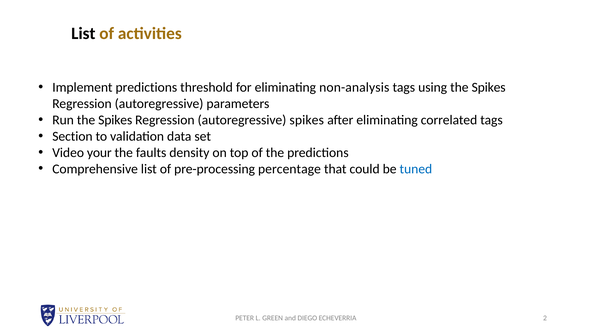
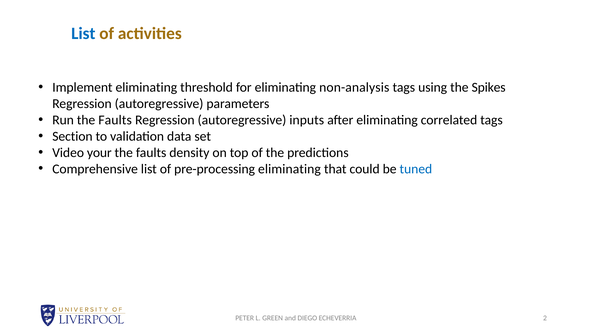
List colour: black -> blue (83, 34)
Implement predictions: predictions -> eliminating (146, 88)
Run the Spikes: Spikes -> Faults (115, 120)
autoregressive spikes: spikes -> inputs (307, 120)
pre-processing percentage: percentage -> eliminating (289, 169)
